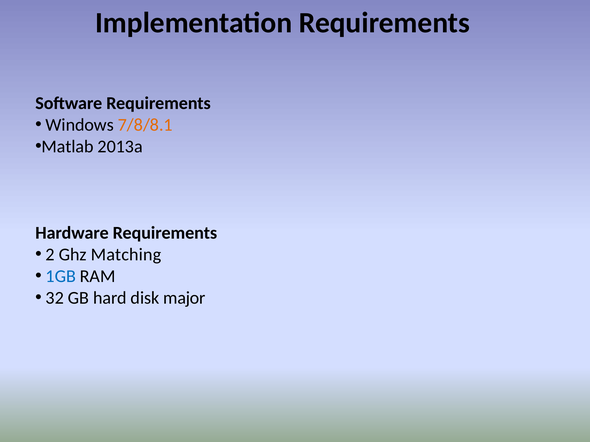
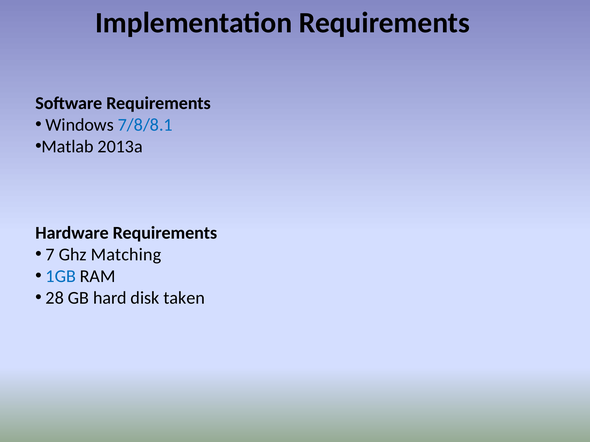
7/8/8.1 colour: orange -> blue (145, 125)
2: 2 -> 7 (50, 255)
32: 32 -> 28 (55, 298)
major: major -> taken (184, 298)
